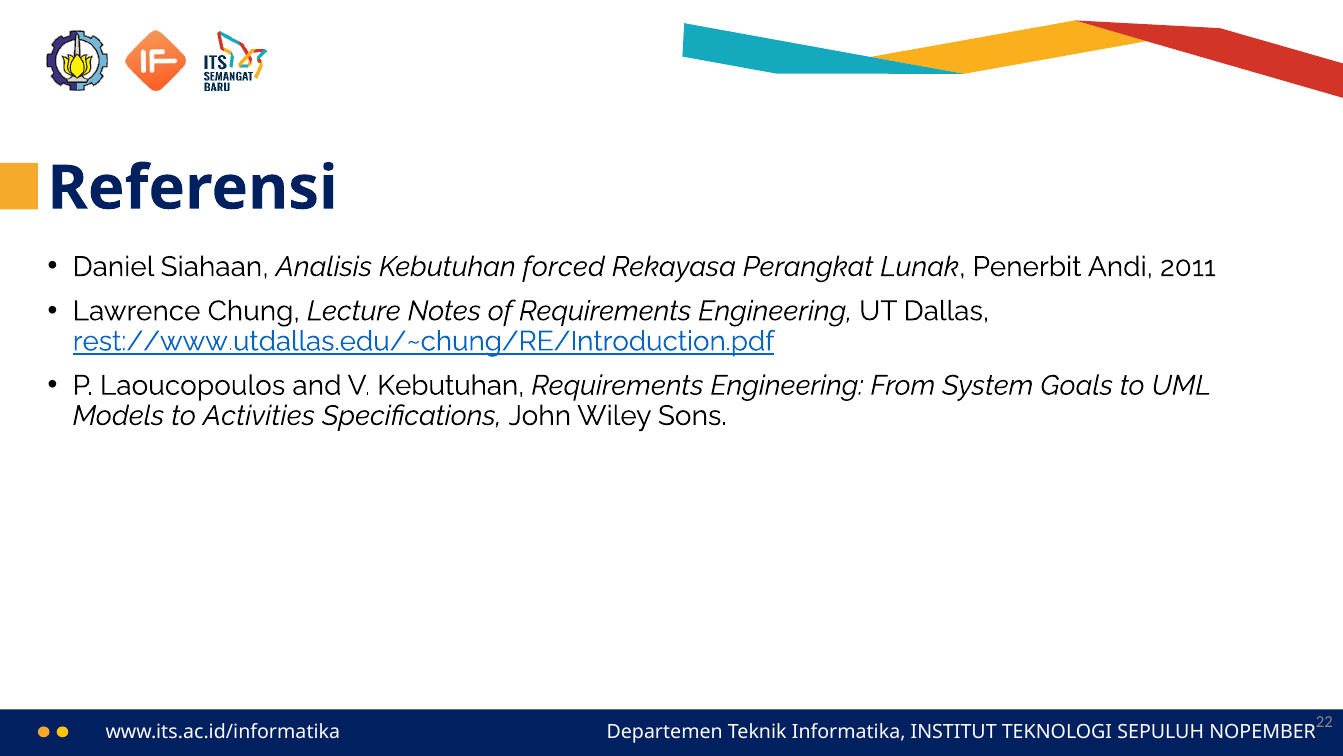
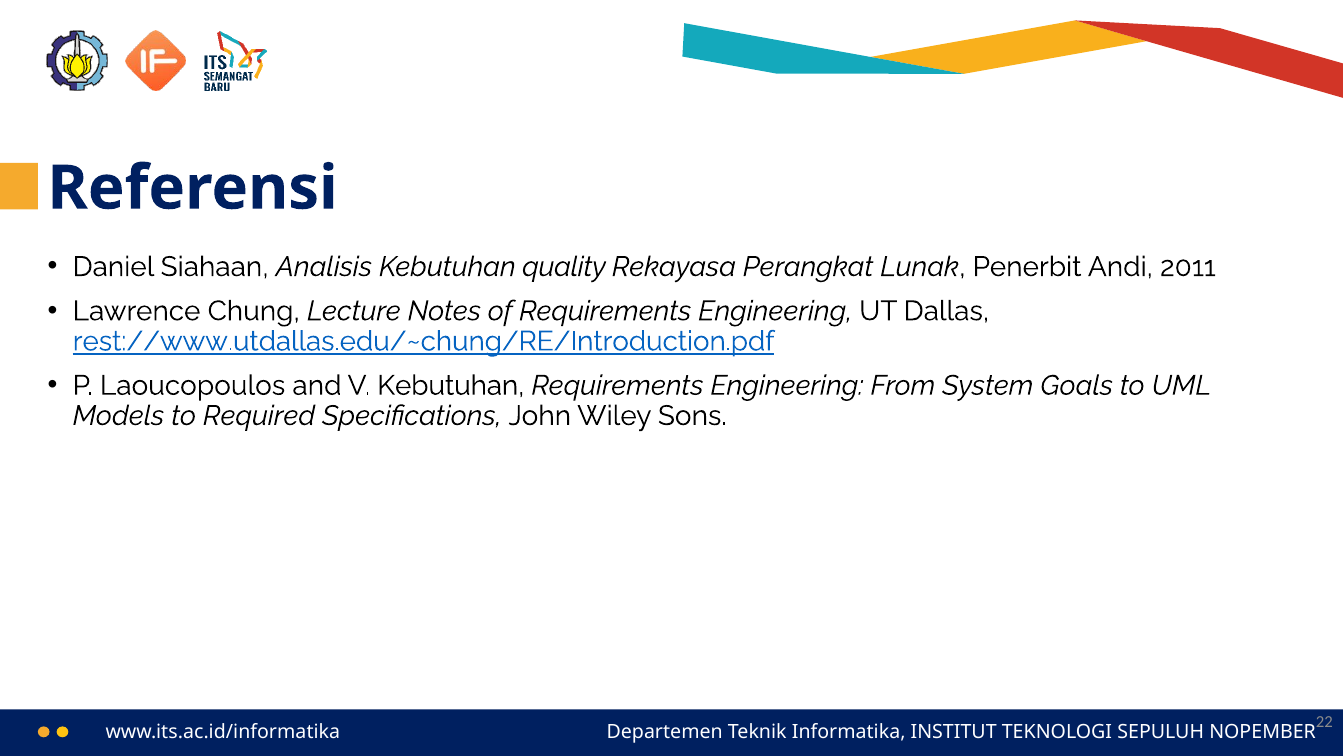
forced: forced -> quality (564, 267)
Activities: Activities -> Required (259, 415)
